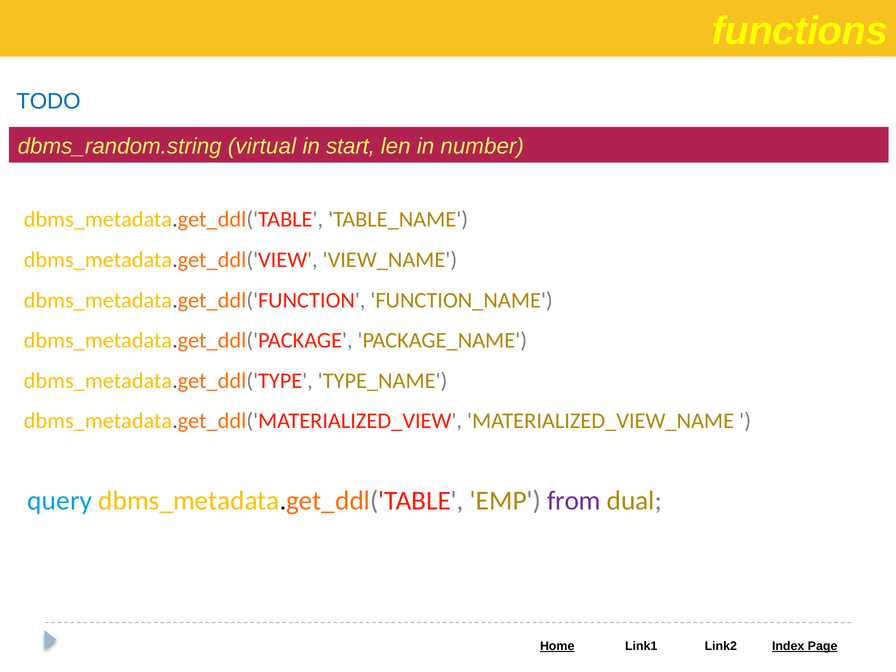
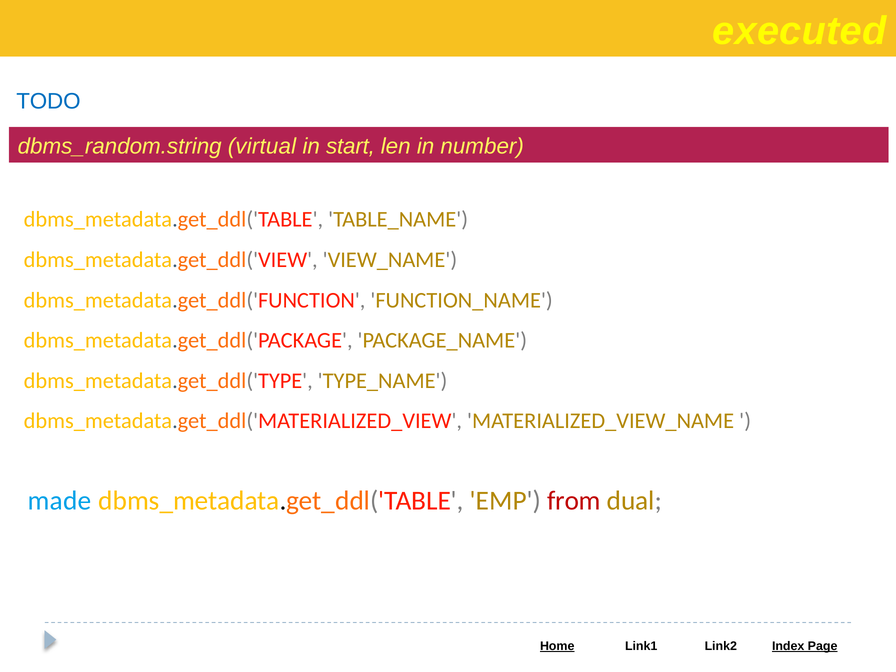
functions: functions -> executed (799, 31)
query: query -> made (60, 501)
from colour: purple -> red (574, 501)
